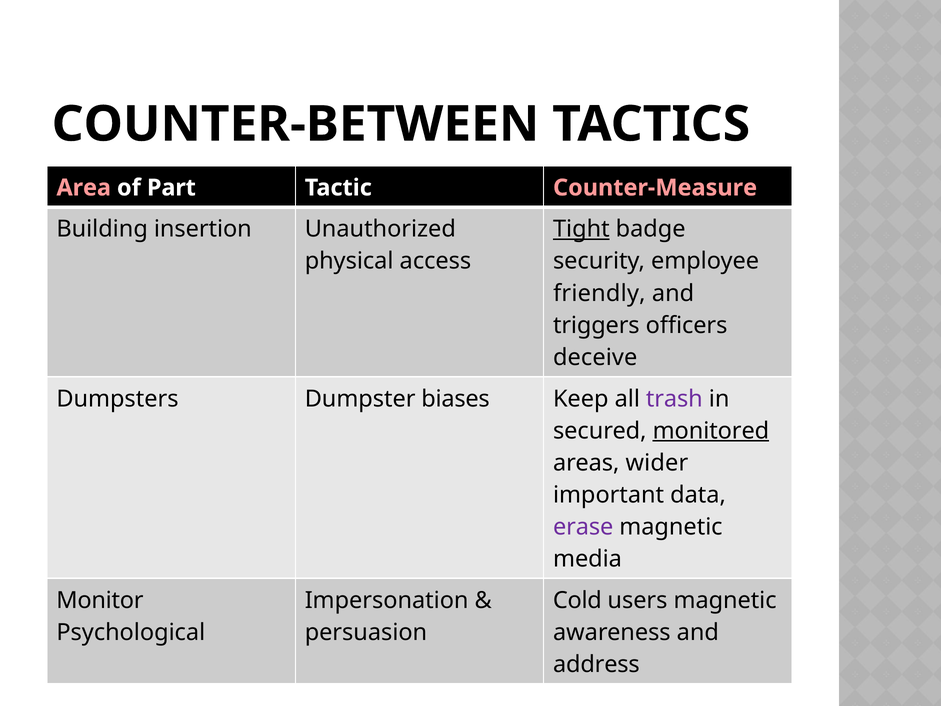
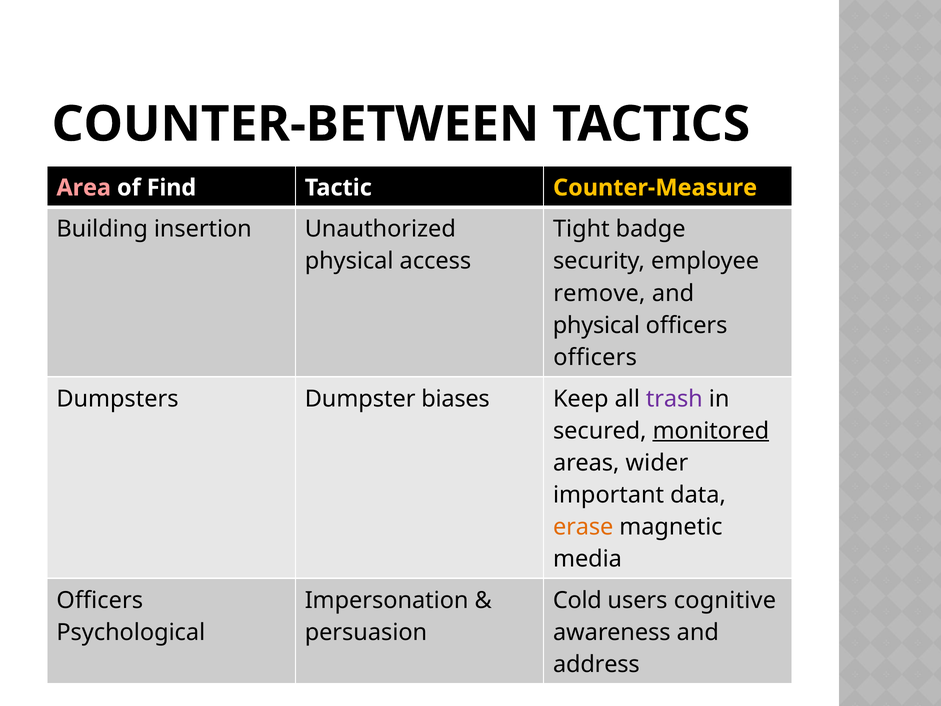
Part: Part -> Find (171, 188)
Counter-Measure colour: pink -> yellow (655, 188)
Tight underline: present -> none (581, 229)
friendly: friendly -> remove (599, 293)
triggers: triggers -> physical (596, 325)
deceive: deceive -> officers (595, 357)
erase colour: purple -> orange (583, 527)
Monitor: Monitor -> Officers (100, 600)
users magnetic: magnetic -> cognitive (725, 600)
